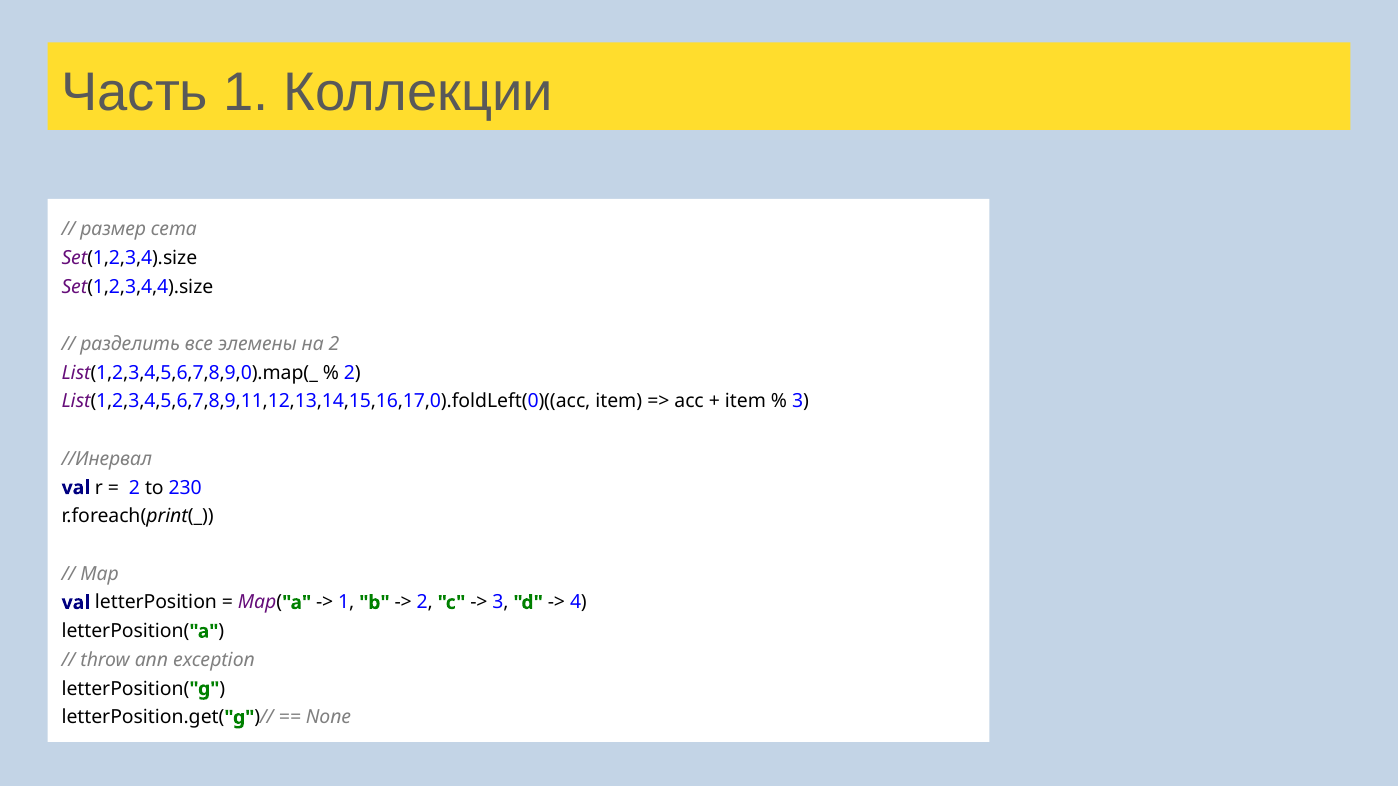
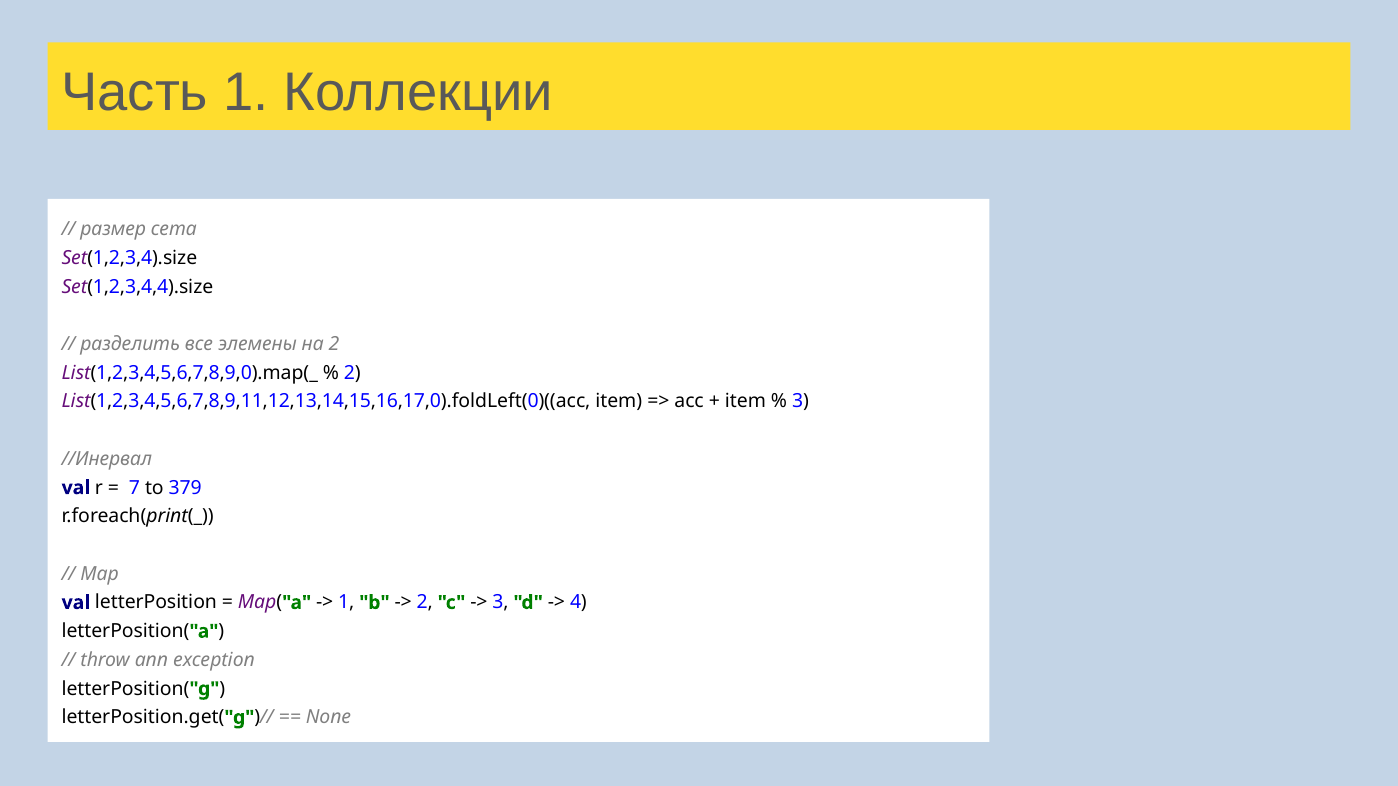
2: 2 -> 7 (135, 488)
230: 230 -> 379 (185, 488)
